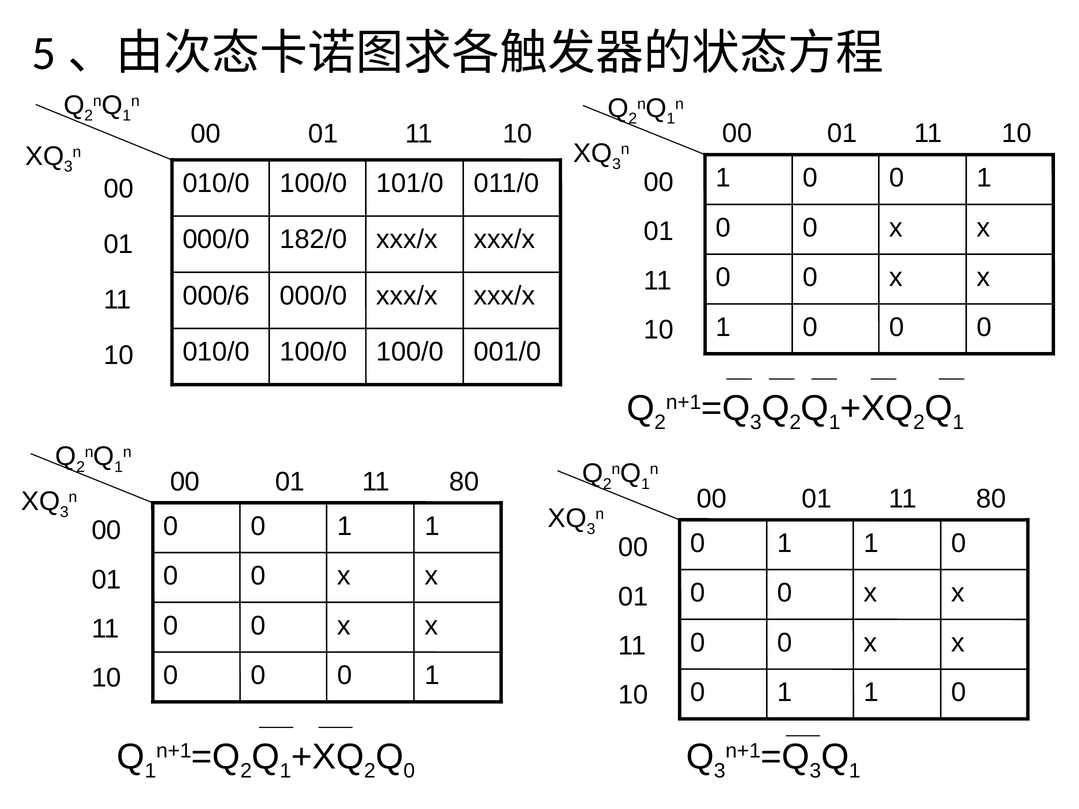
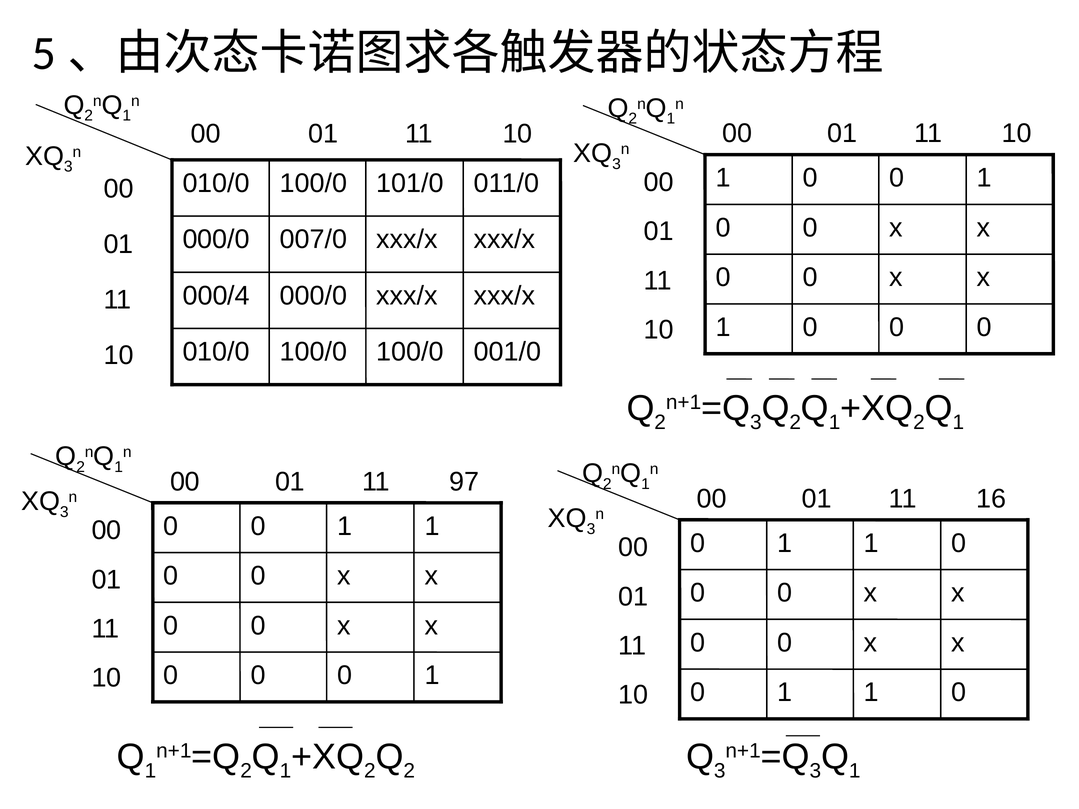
182/0: 182/0 -> 007/0 (313, 240)
000/6: 000/6 -> 000/4 (216, 296)
80: 80 -> 97 (464, 482)
80: 80 -> 16 (991, 499)
0: 0 -> 2 (409, 771)
